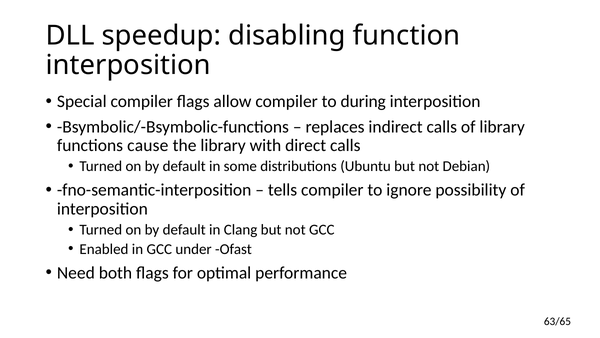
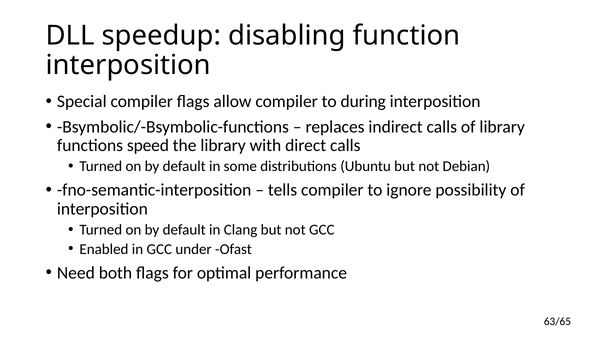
cause: cause -> speed (148, 145)
